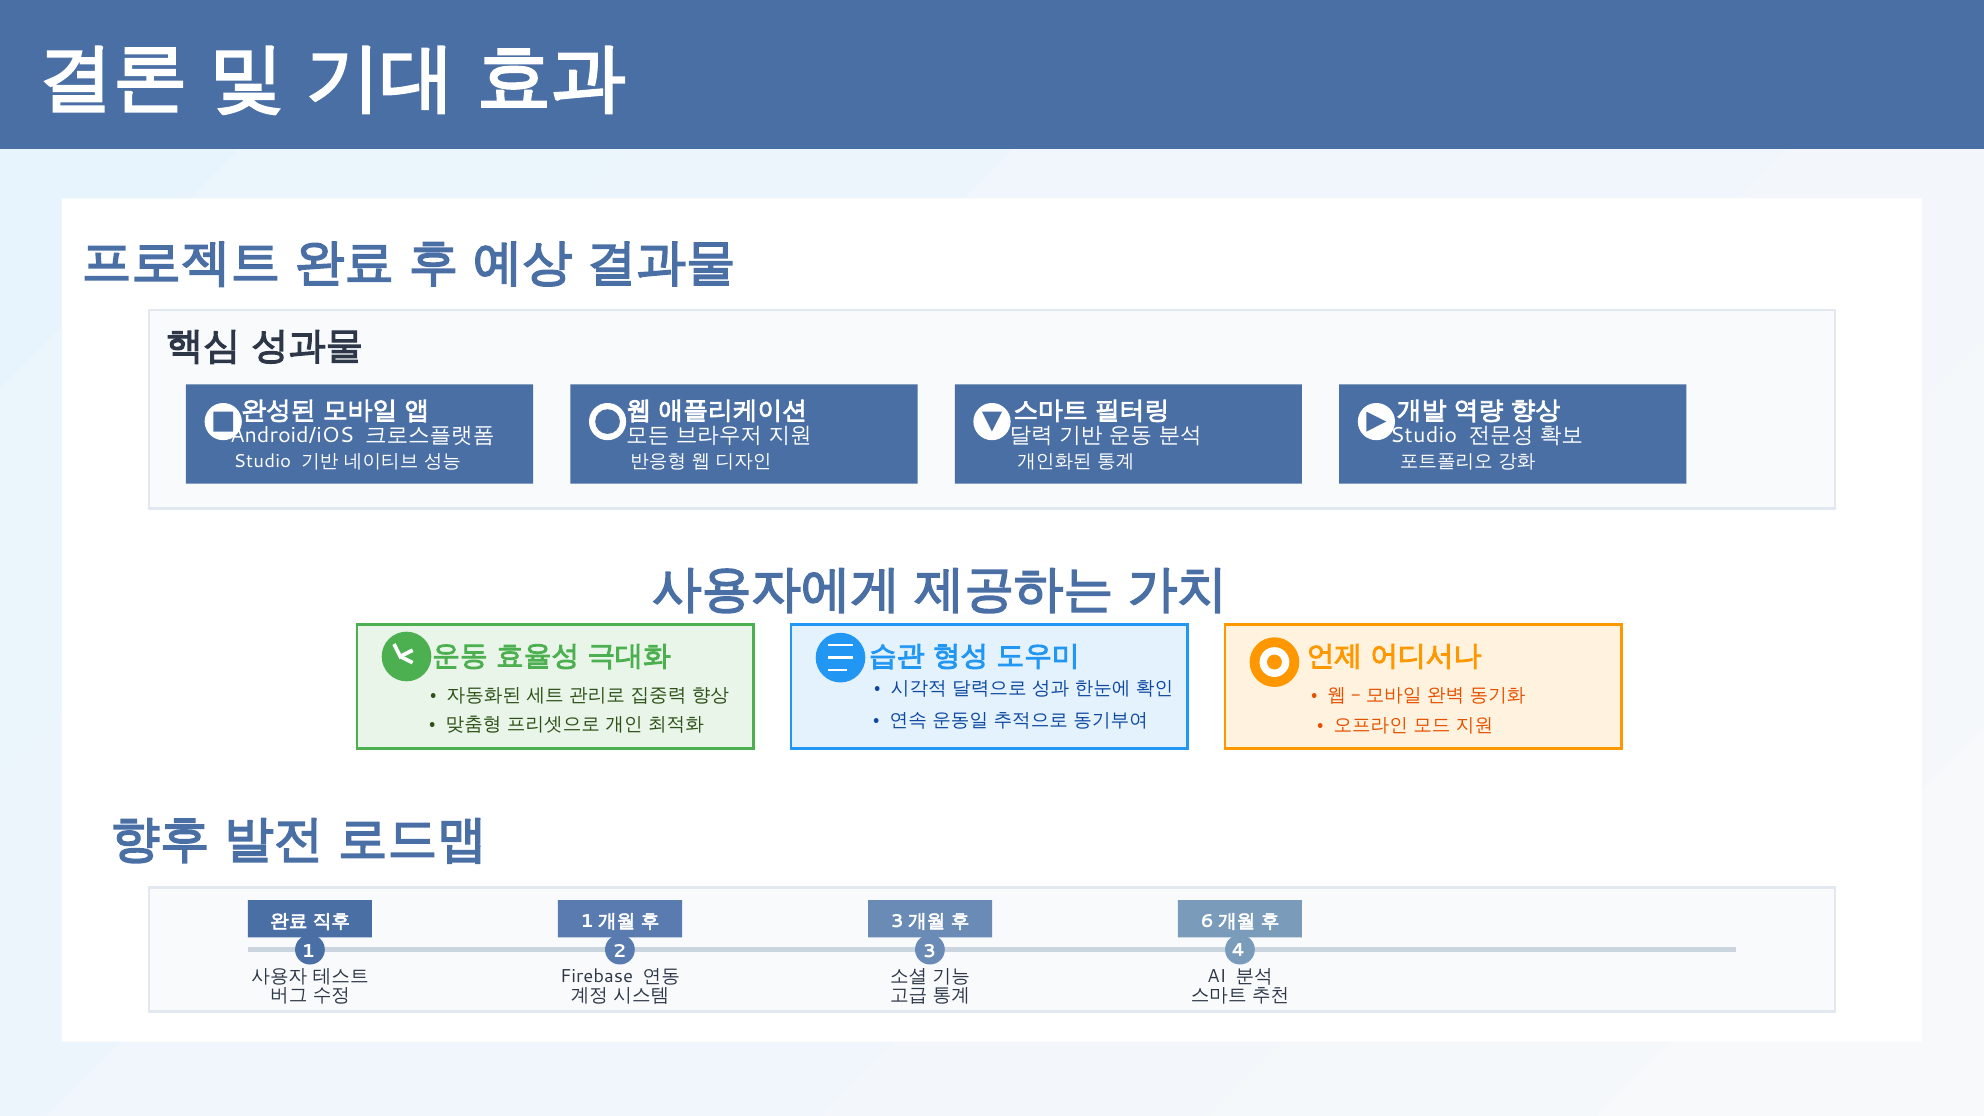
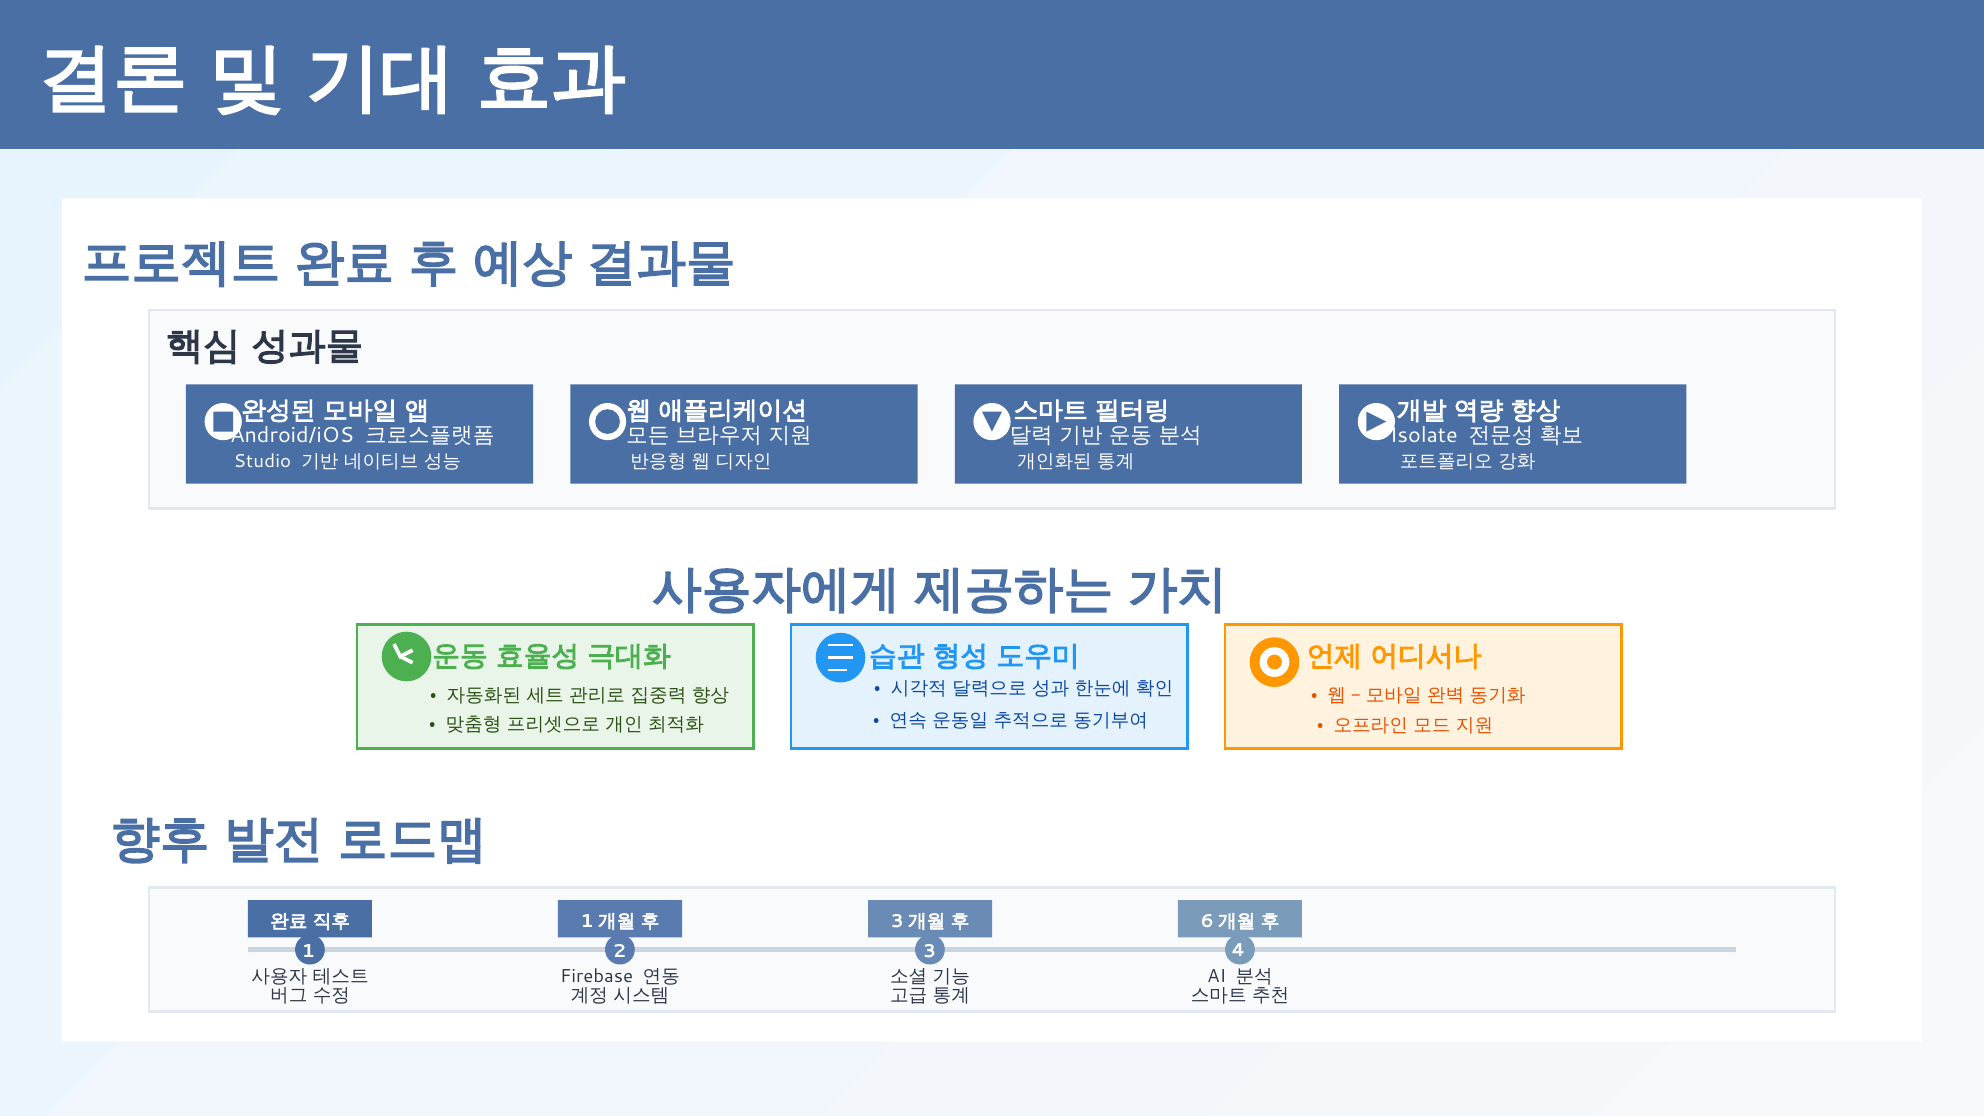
Studio: Studio -> Isolate (1424, 436)
